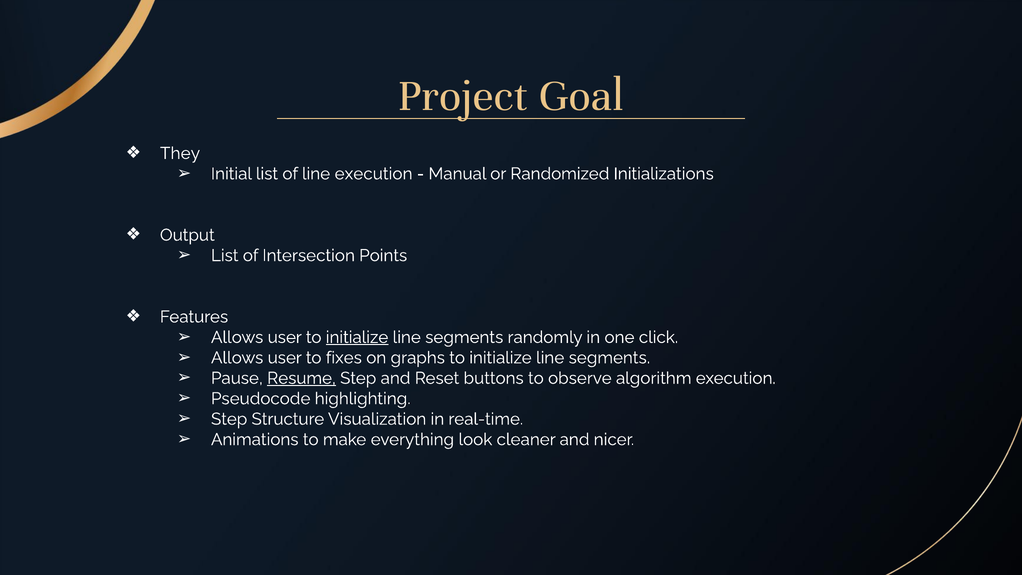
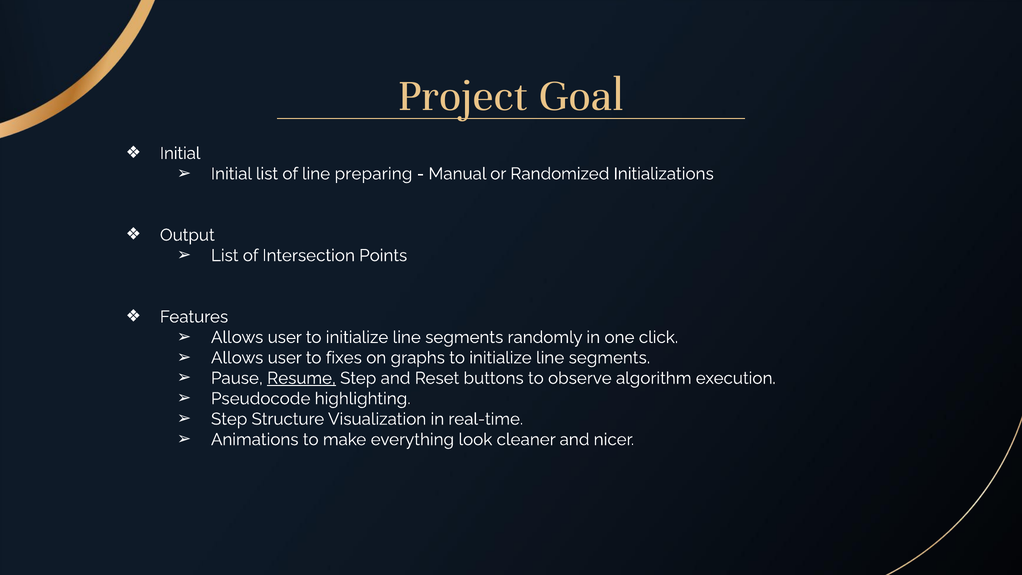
They: They -> Initial (180, 153)
line execution: execution -> preparing (373, 174)
initialize underline: present -> none (357, 337)
